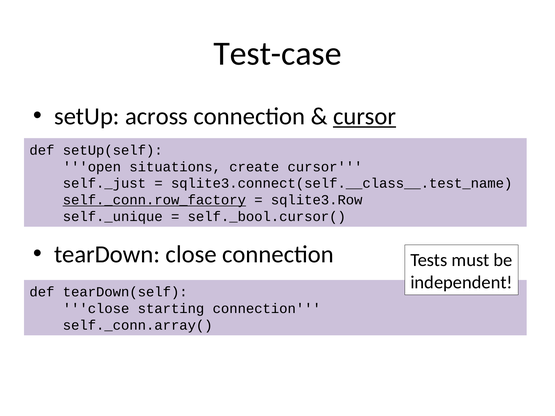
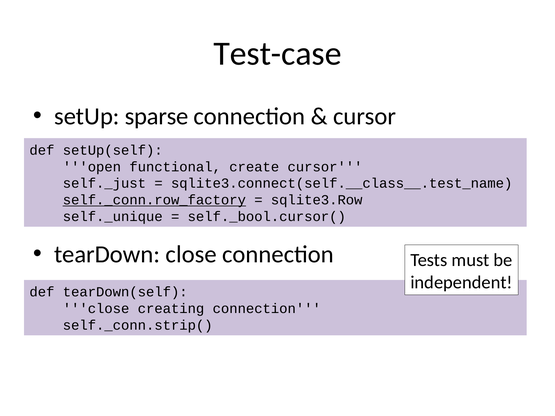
across: across -> sparse (157, 116)
cursor underline: present -> none (365, 116)
situations: situations -> functional (175, 167)
starting: starting -> creating (171, 309)
self._conn.array(: self._conn.array( -> self._conn.strip( (138, 325)
